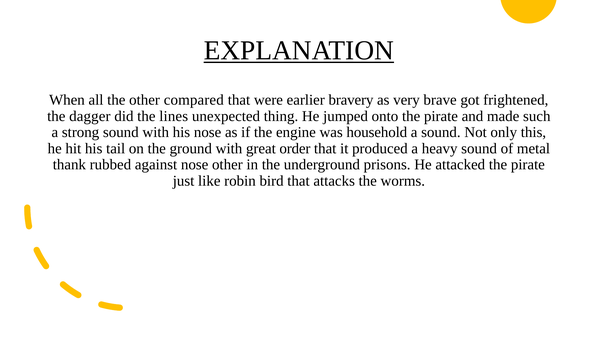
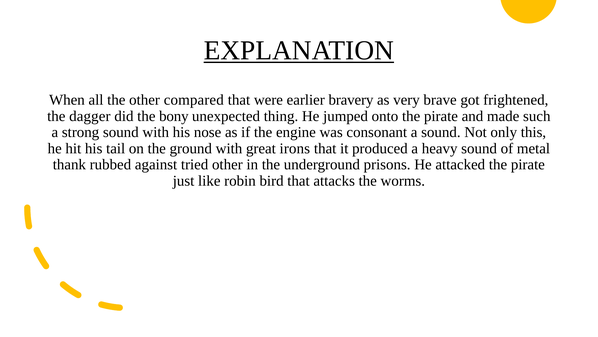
lines: lines -> bony (174, 116)
household: household -> consonant (377, 132)
order: order -> irons (295, 148)
against nose: nose -> tried (195, 164)
